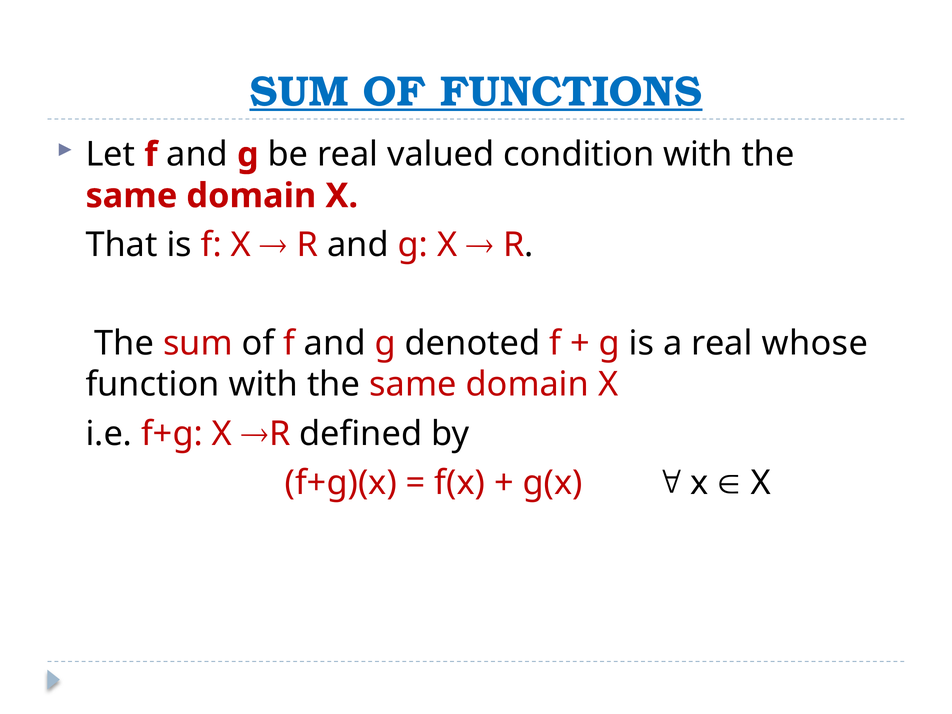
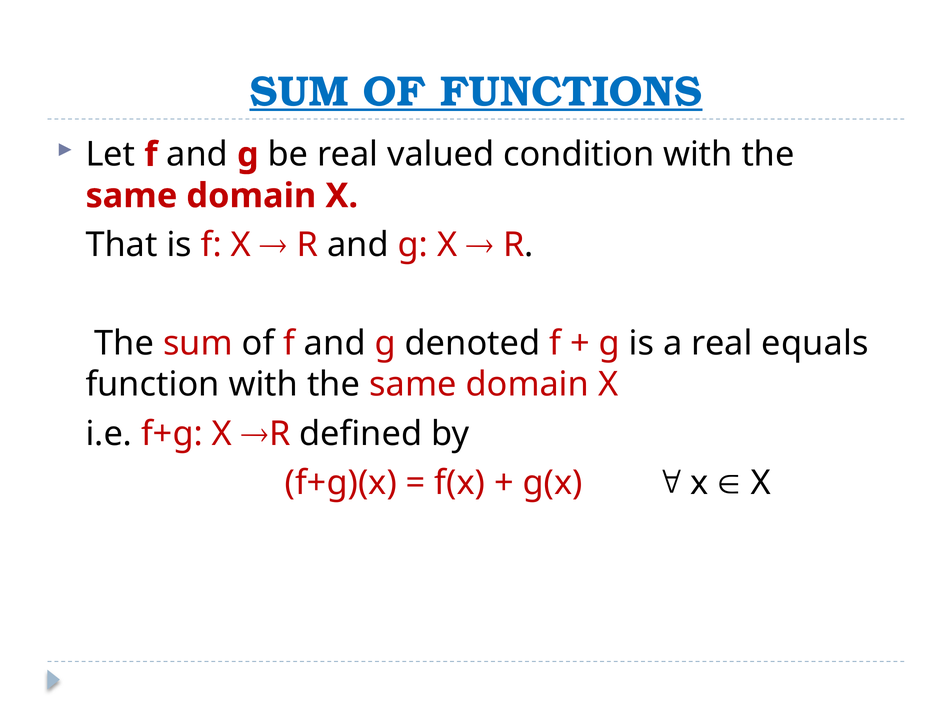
whose: whose -> equals (815, 343)
